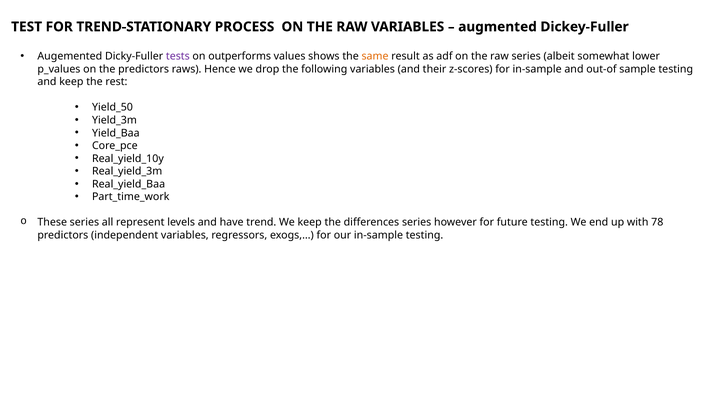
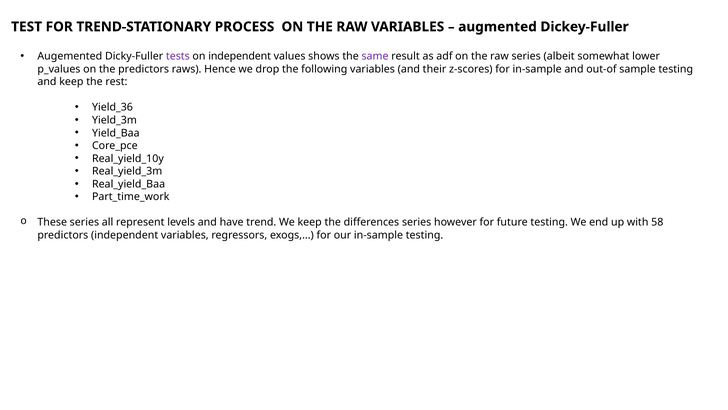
on outperforms: outperforms -> independent (240, 56)
same colour: orange -> purple (375, 56)
Yield_50: Yield_50 -> Yield_36 (113, 107)
78: 78 -> 58 (657, 222)
